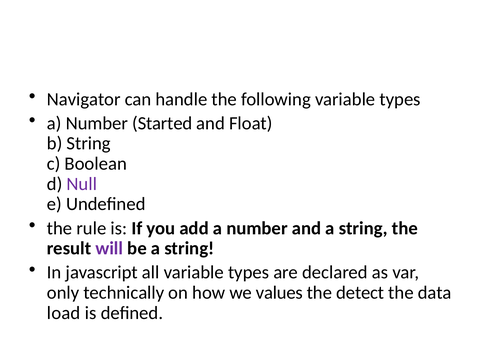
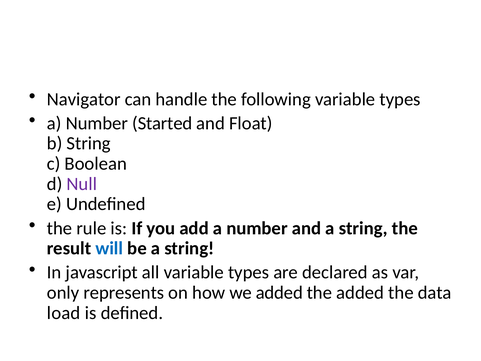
will colour: purple -> blue (109, 248)
technically: technically -> represents (124, 293)
we values: values -> added (279, 293)
the detect: detect -> added (360, 293)
